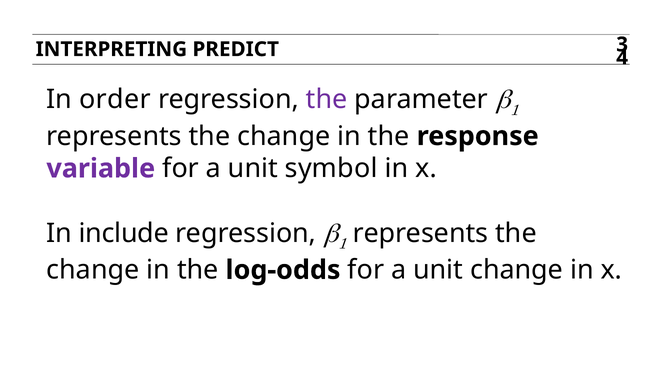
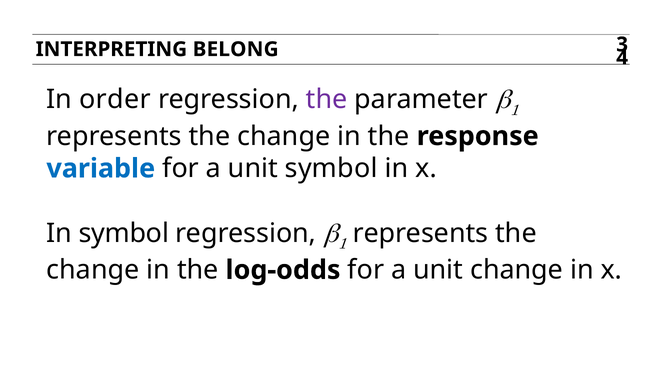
PREDICT: PREDICT -> BELONG (236, 49)
variable colour: purple -> blue (101, 168)
In include: include -> symbol (124, 233)
